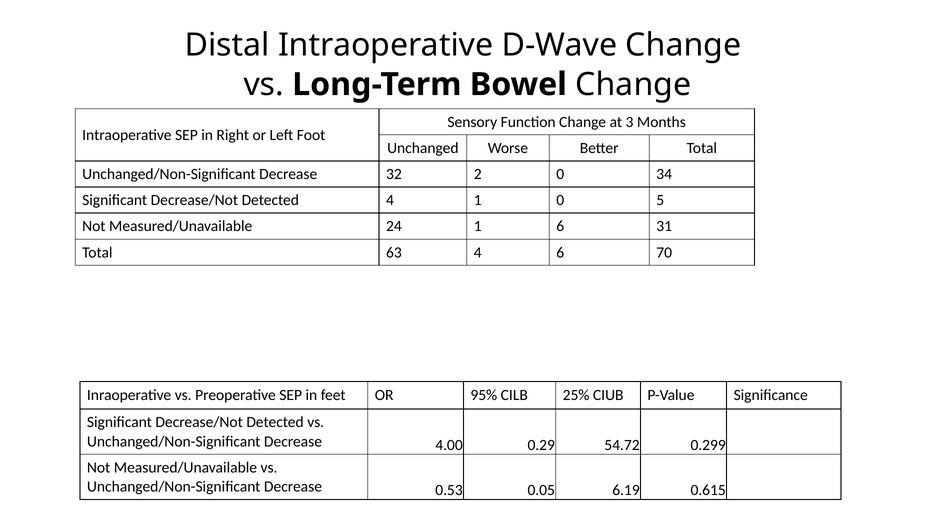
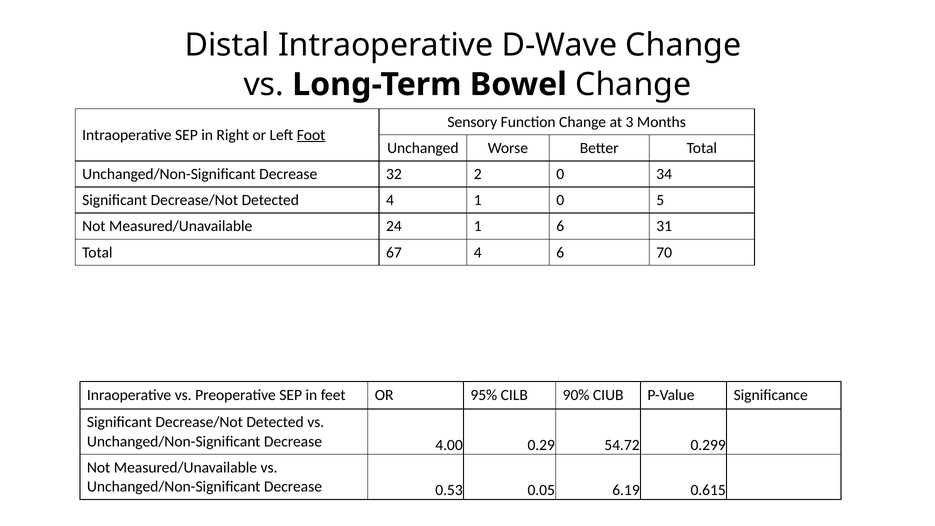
Foot underline: none -> present (311, 135)
63: 63 -> 67 (394, 252)
25%: 25% -> 90% (576, 395)
